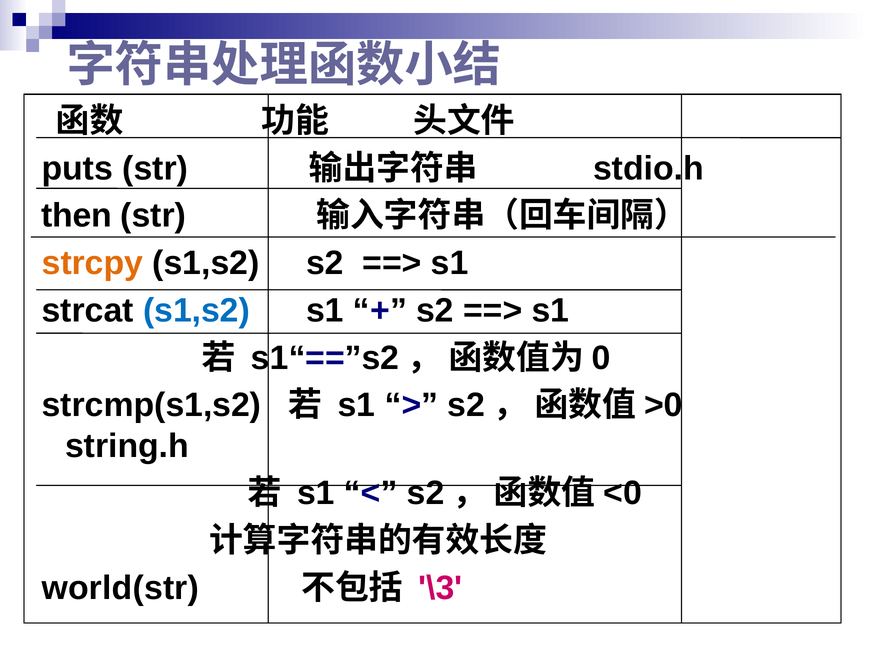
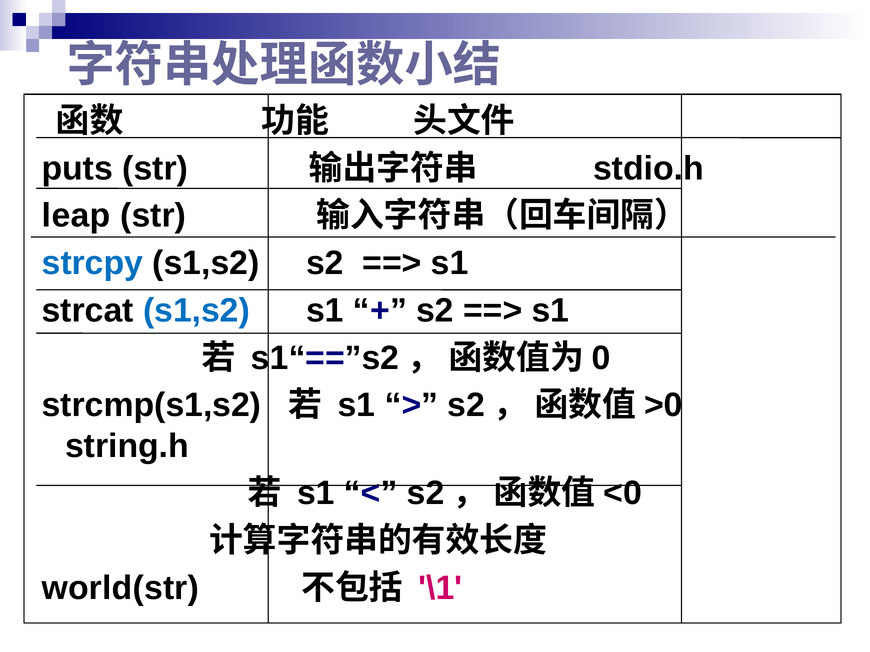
then: then -> leap (76, 216)
strcpy colour: orange -> blue (92, 263)
\3: \3 -> \1 (440, 588)
